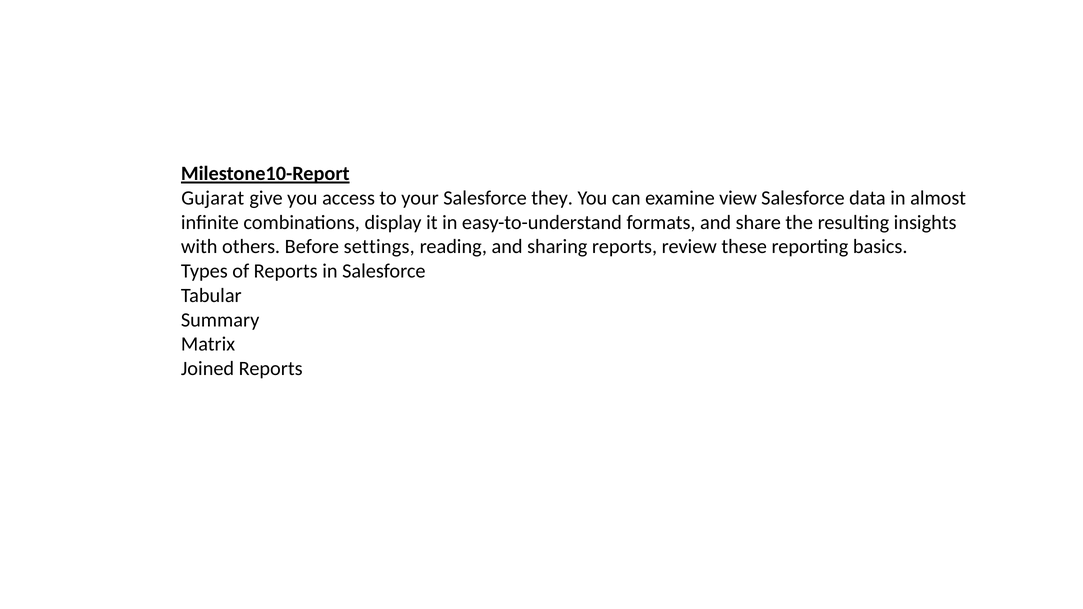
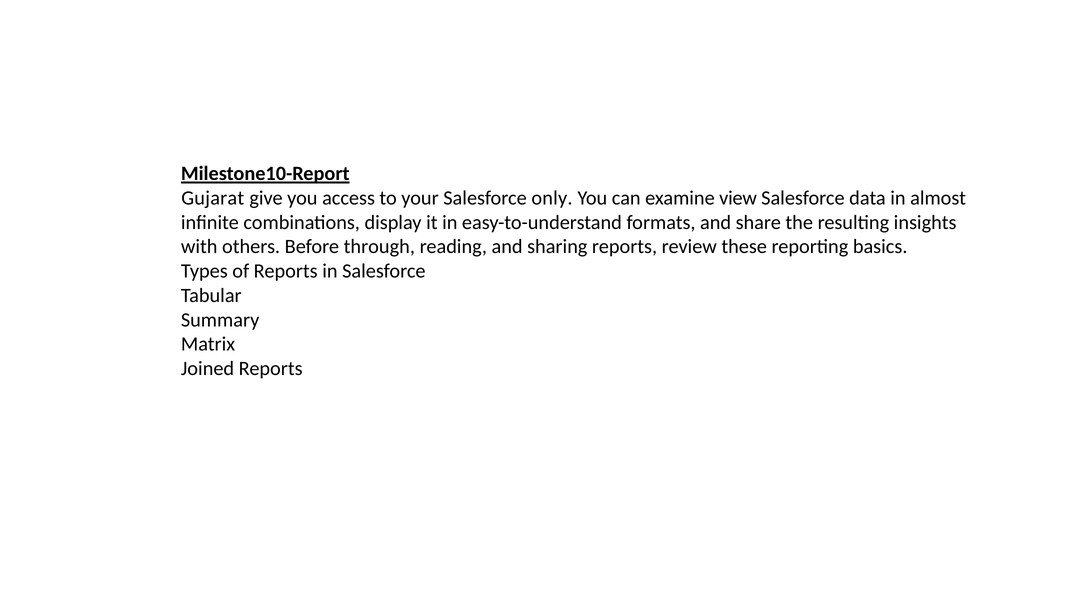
they: they -> only (552, 198)
settings: settings -> through (379, 247)
